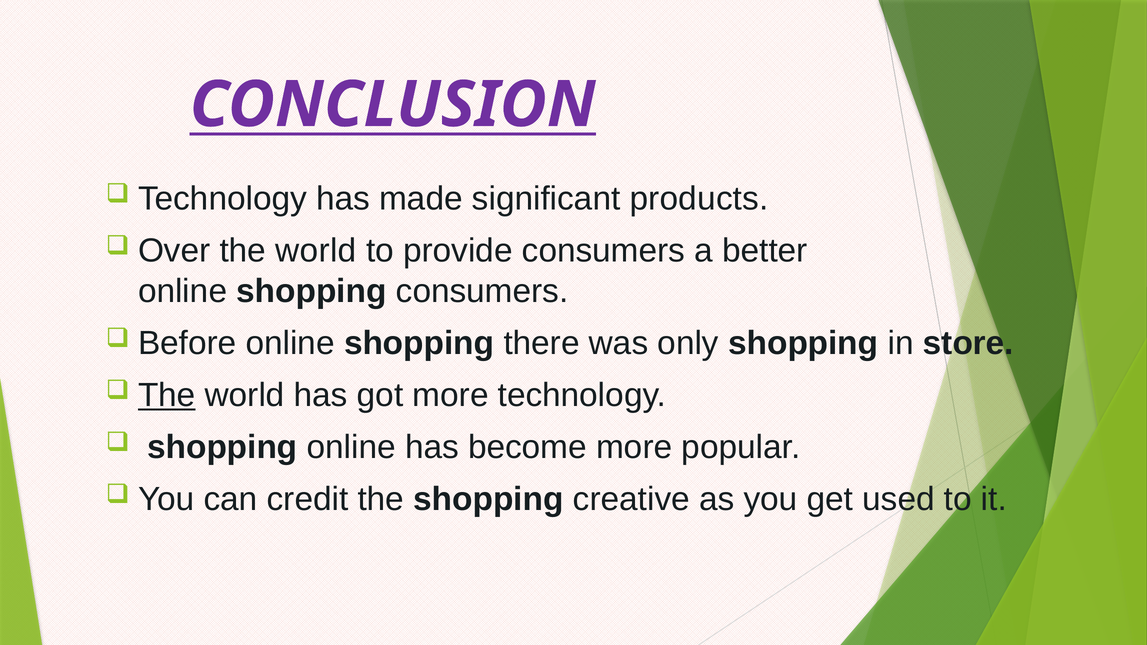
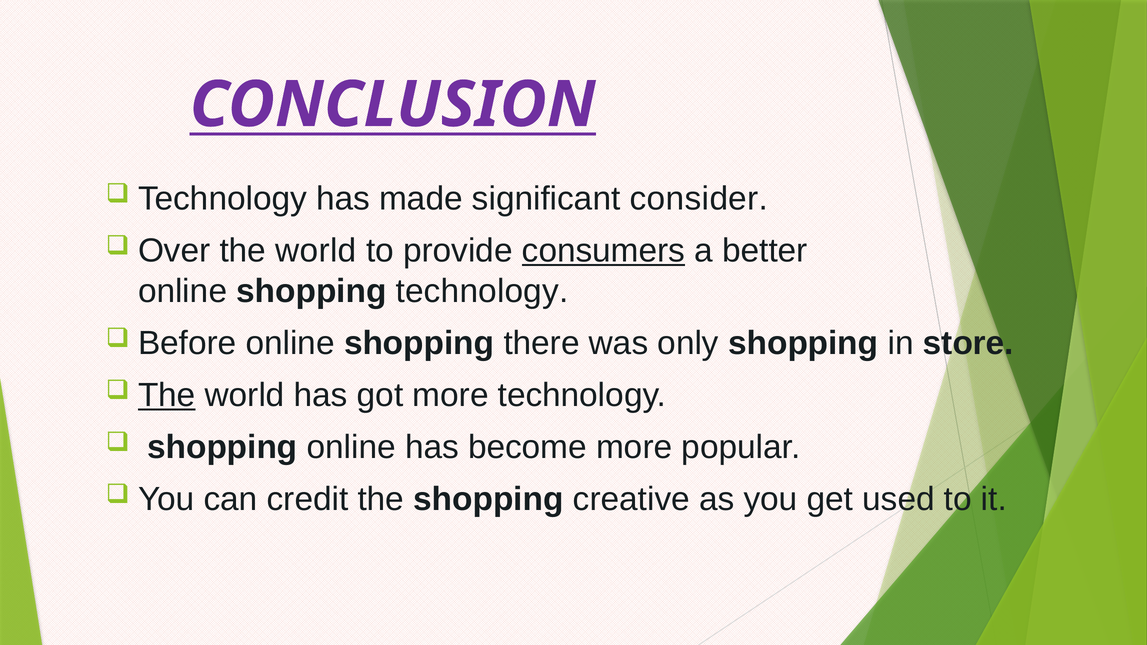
products: products -> consider (699, 199)
consumers underline: none -> present (603, 251)
shopping consumers: consumers -> technology (482, 291)
